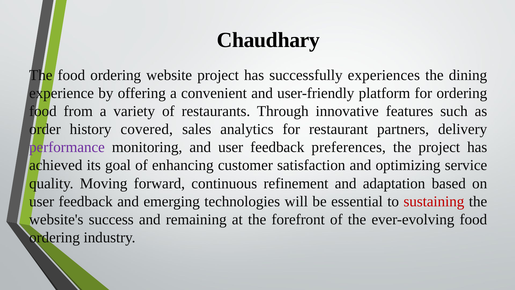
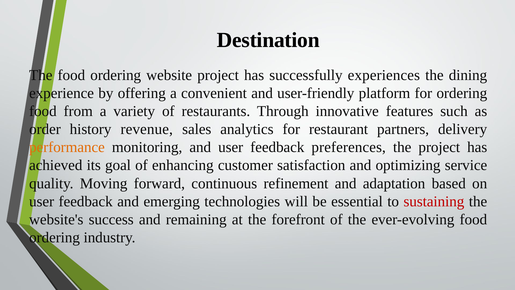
Chaudhary: Chaudhary -> Destination (268, 40)
covered: covered -> revenue (147, 129)
performance colour: purple -> orange (67, 147)
